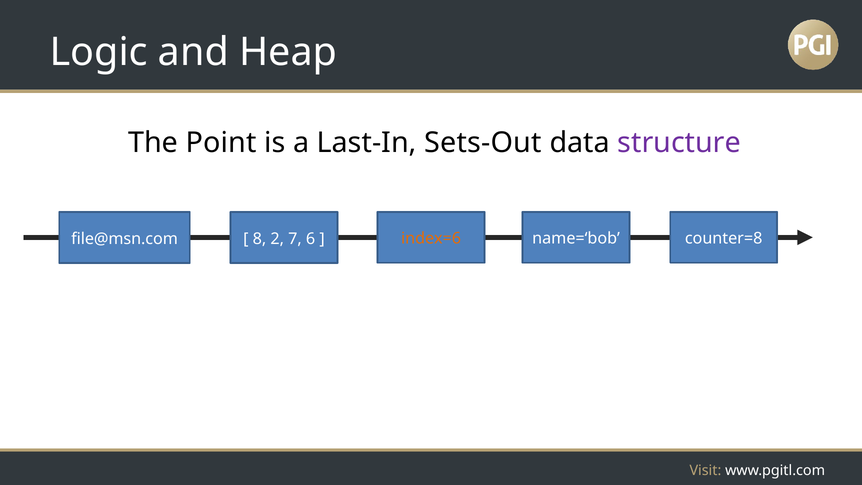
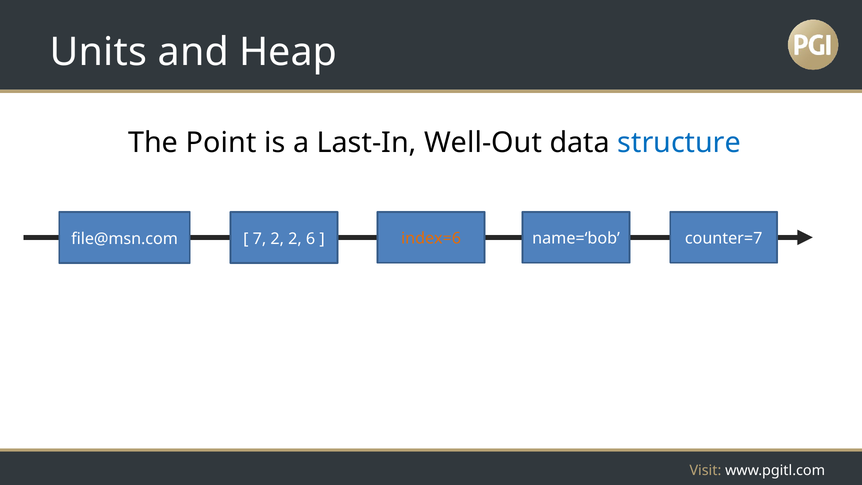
Logic: Logic -> Units (98, 52)
Sets-Out: Sets-Out -> Well-Out (483, 143)
structure colour: purple -> blue (679, 143)
counter=8: counter=8 -> counter=7 (724, 238)
8: 8 -> 7 (259, 239)
2 7: 7 -> 2 (295, 239)
